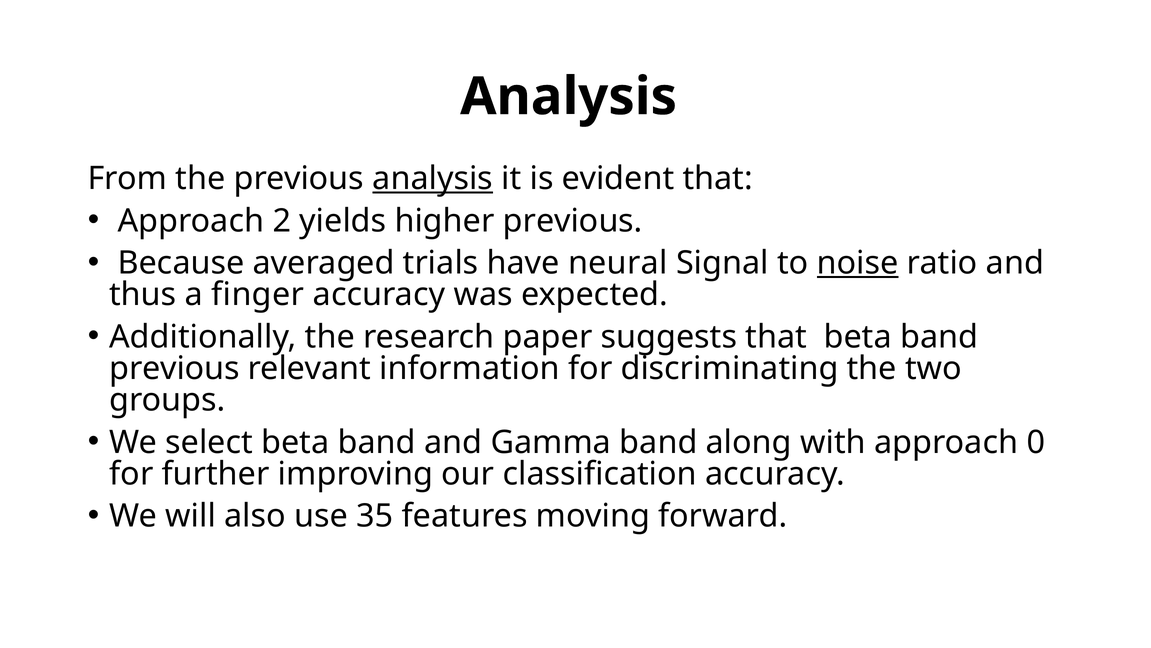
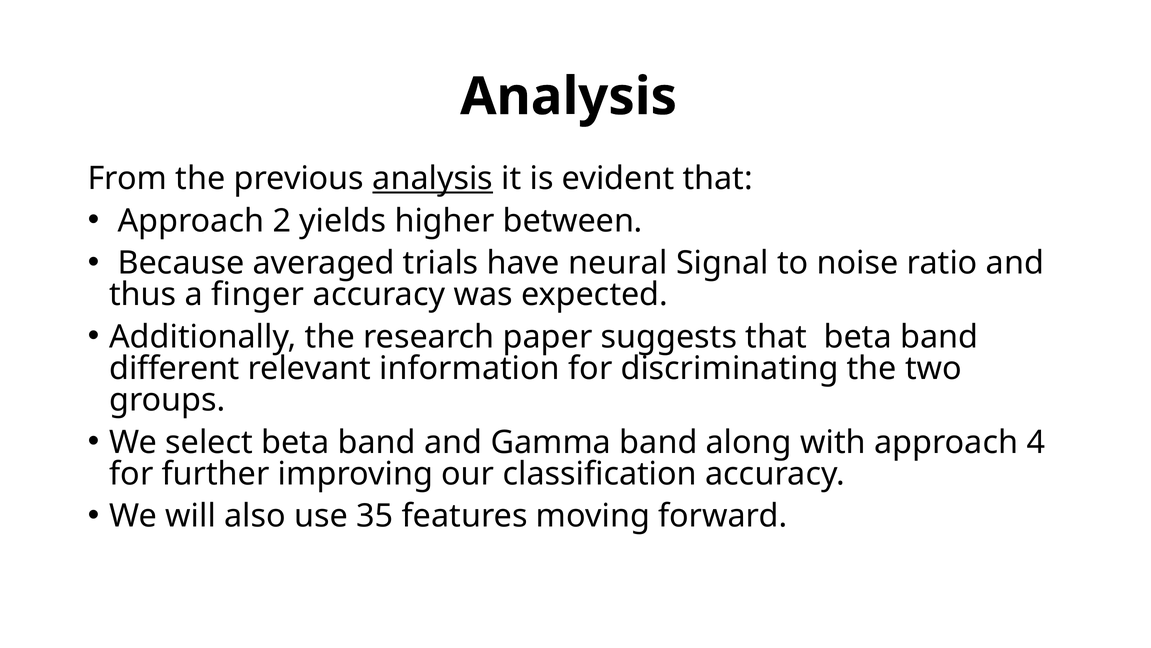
higher previous: previous -> between (573, 221)
noise underline: present -> none (858, 263)
previous: previous -> different (174, 368)
0: 0 -> 4 (1036, 442)
